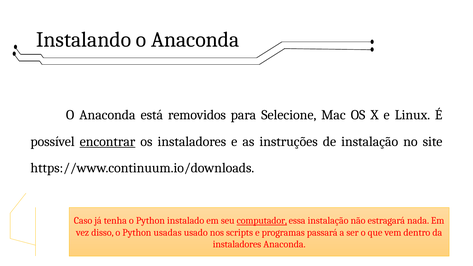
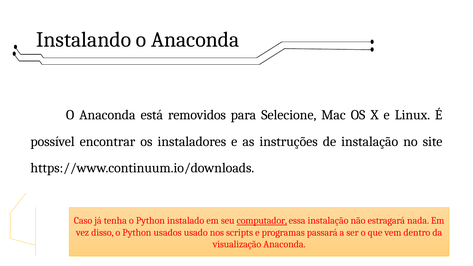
encontrar underline: present -> none (107, 142)
usadas: usadas -> usados (168, 233)
instaladores: instaladores -> visualização (237, 244)
